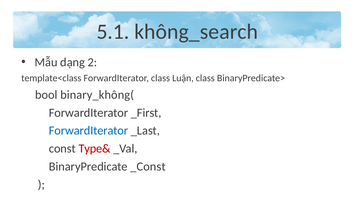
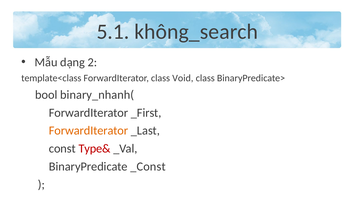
Luận: Luận -> Void (183, 78)
binary_không(: binary_không( -> binary_nhanh( (97, 95)
ForwardIterator colour: blue -> orange (89, 130)
